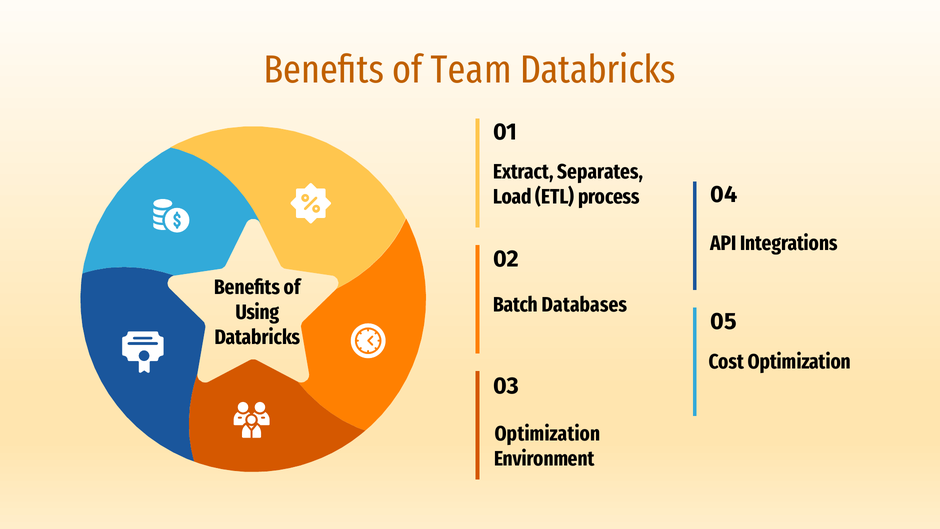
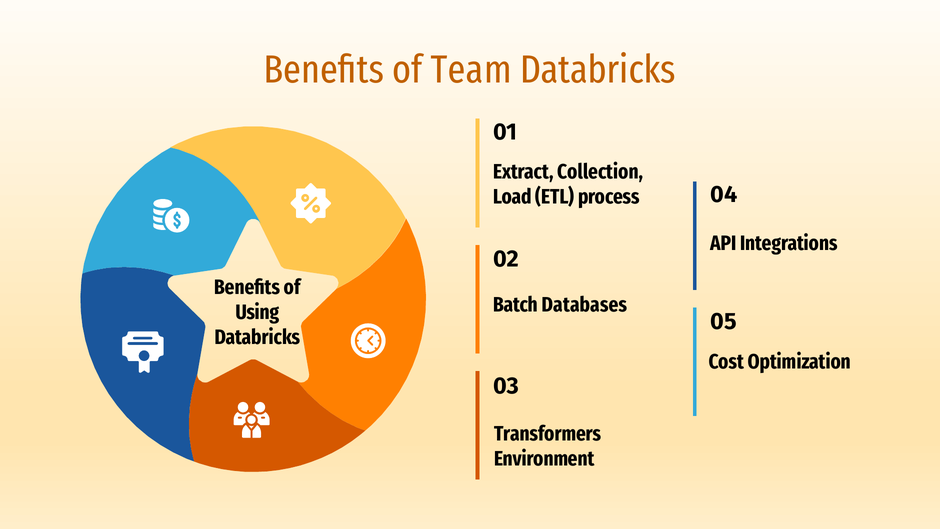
Separates: Separates -> Collection (600, 172)
Optimization: Optimization -> Transformers (548, 434)
